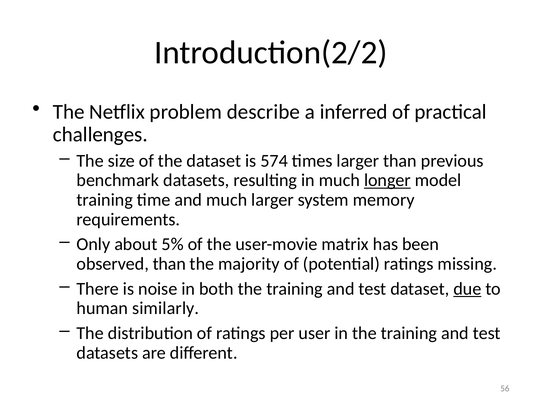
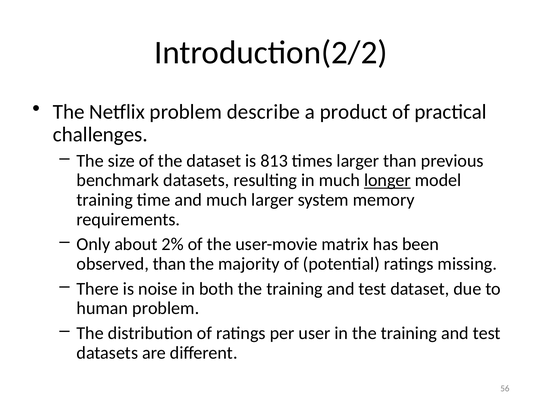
inferred: inferred -> product (354, 112)
574: 574 -> 813 (274, 161)
5%: 5% -> 2% (173, 244)
due underline: present -> none (467, 288)
human similarly: similarly -> problem (166, 308)
